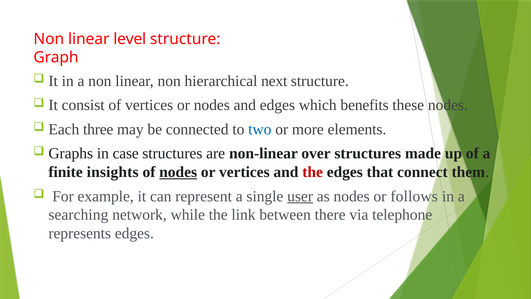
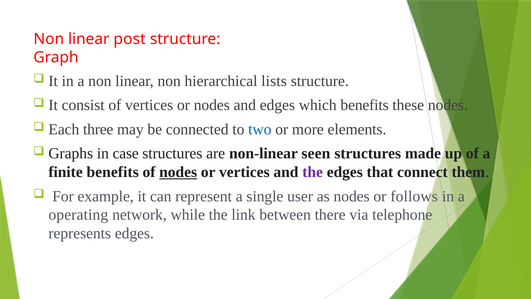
level: level -> post (130, 39)
next: next -> lists (274, 81)
over: over -> seen (316, 153)
finite insights: insights -> benefits (113, 172)
the colour: red -> purple (313, 172)
user underline: present -> none (300, 196)
searching: searching -> operating (78, 215)
